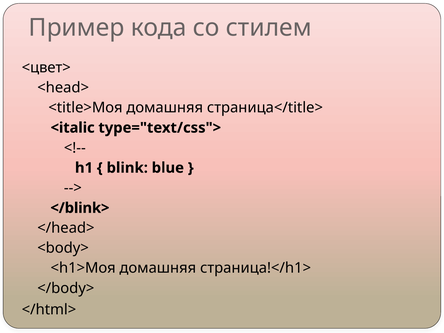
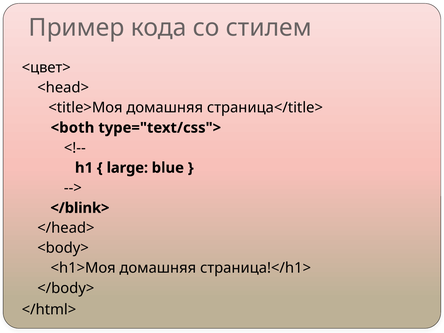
<italic: <italic -> <both (72, 128)
blink: blink -> large (127, 168)
